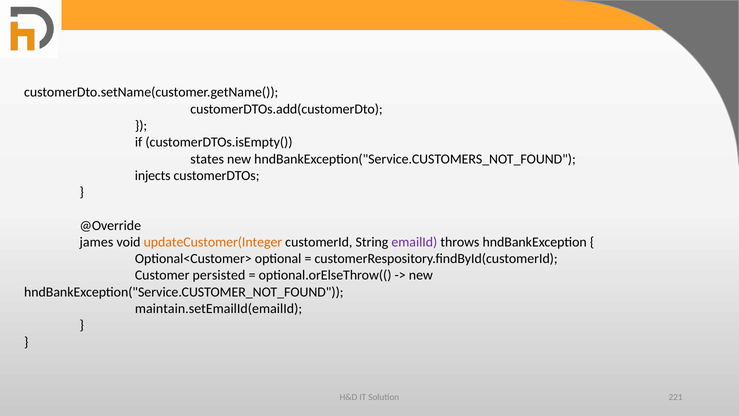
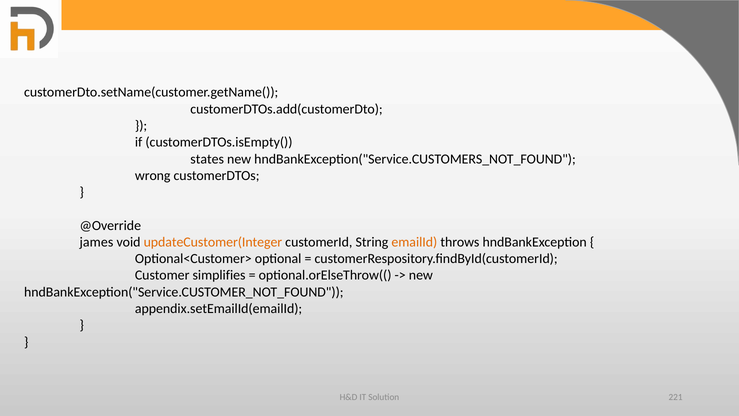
injects: injects -> wrong (153, 175)
emailId colour: purple -> orange (414, 242)
persisted: persisted -> simplifies (219, 275)
maintain.setEmailId(emailId: maintain.setEmailId(emailId -> appendix.setEmailId(emailId (219, 308)
